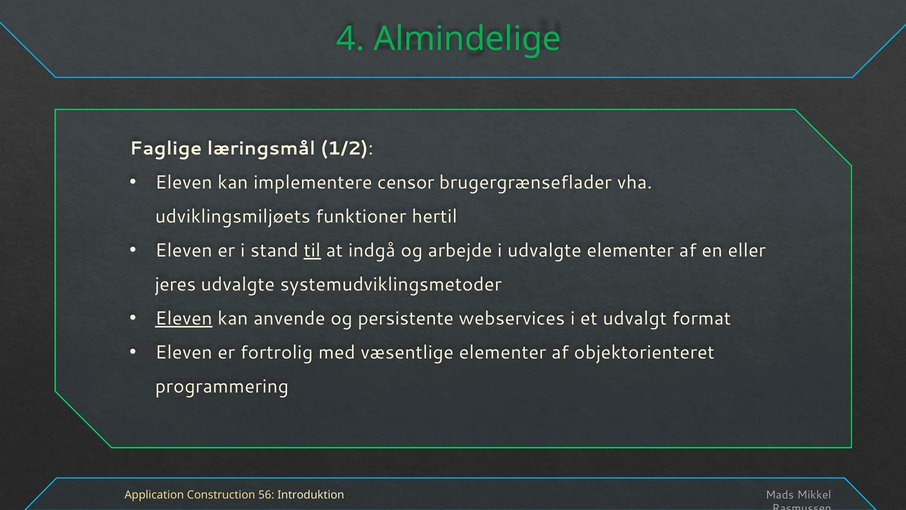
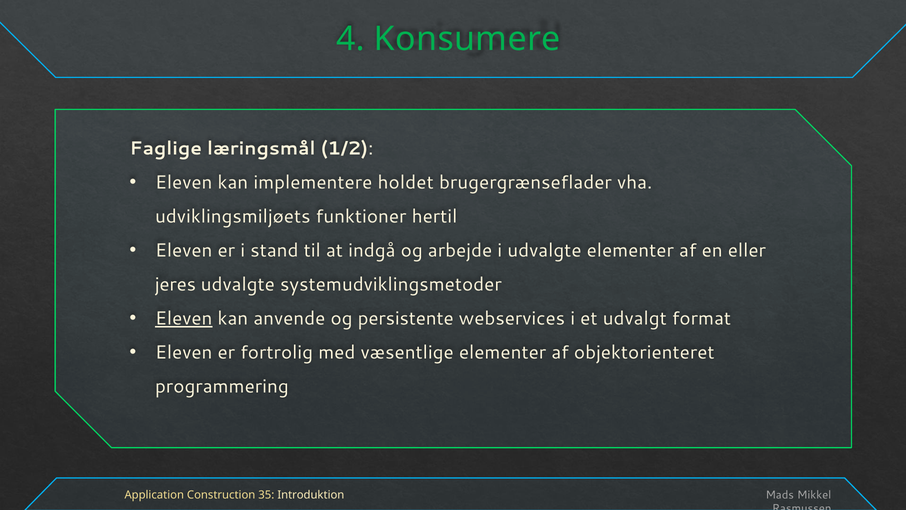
Almindelige: Almindelige -> Konsumere (467, 39)
censor: censor -> holdet (406, 182)
til underline: present -> none (312, 250)
56: 56 -> 35 (266, 494)
